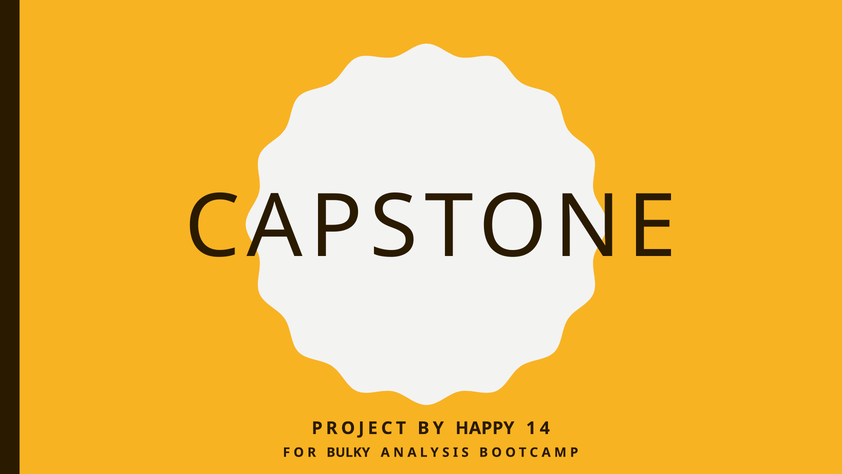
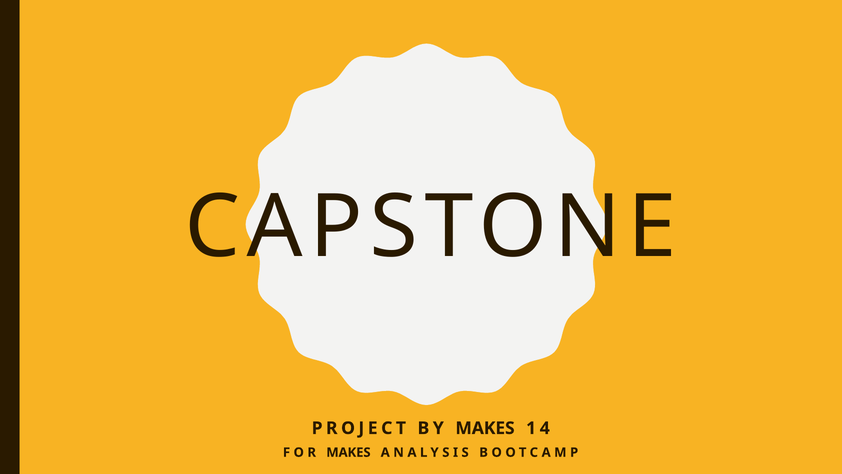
BY HAPPY: HAPPY -> MAKES (485, 428)
BULKY: BULKY -> MAKES (348, 452)
